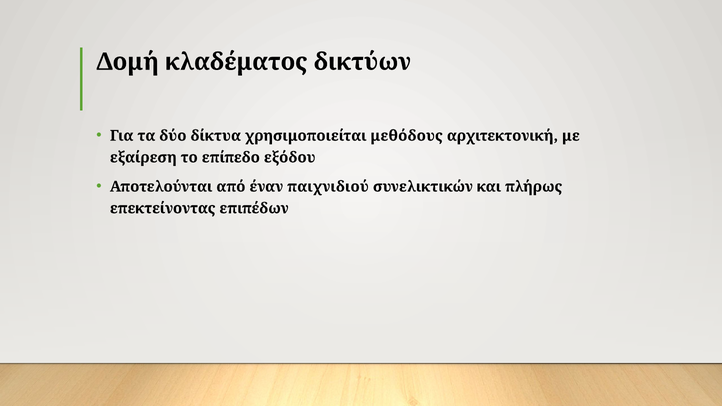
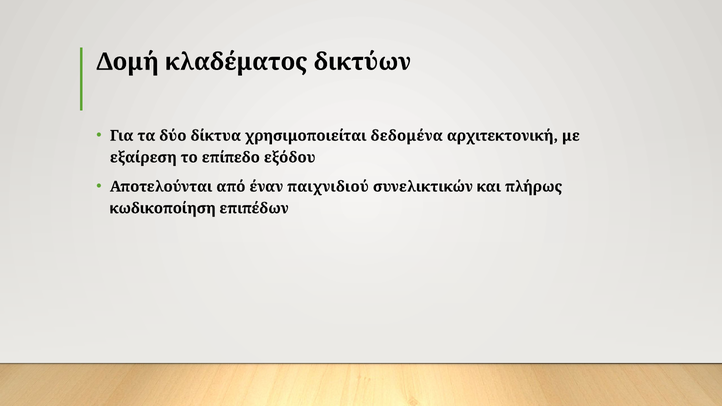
μεθόδους: μεθόδους -> δεδομένα (407, 136)
επεκτείνοντας: επεκτείνοντας -> κωδικοποίηση (163, 208)
